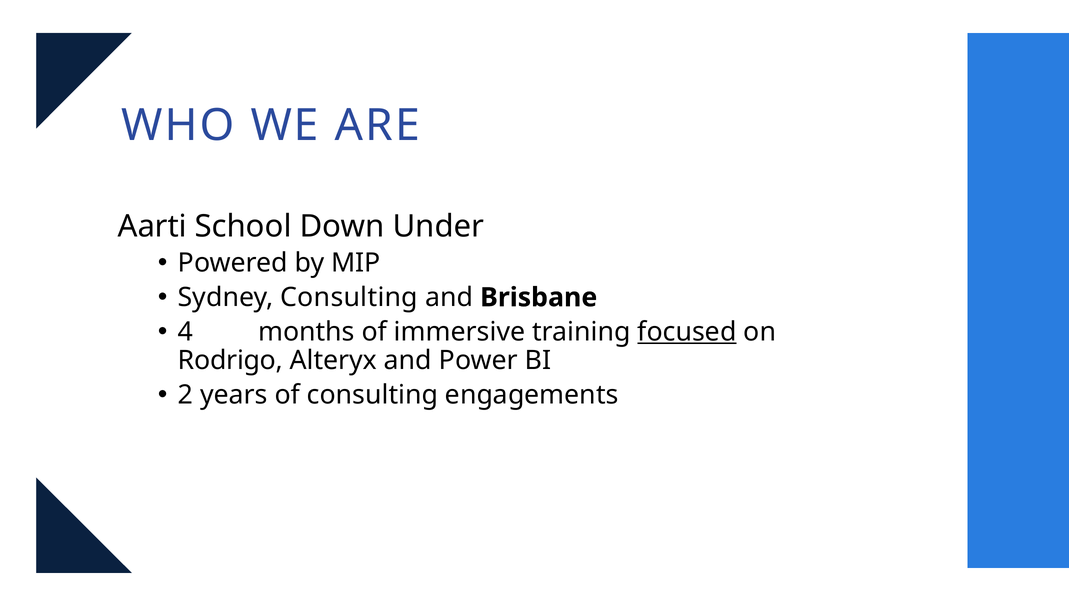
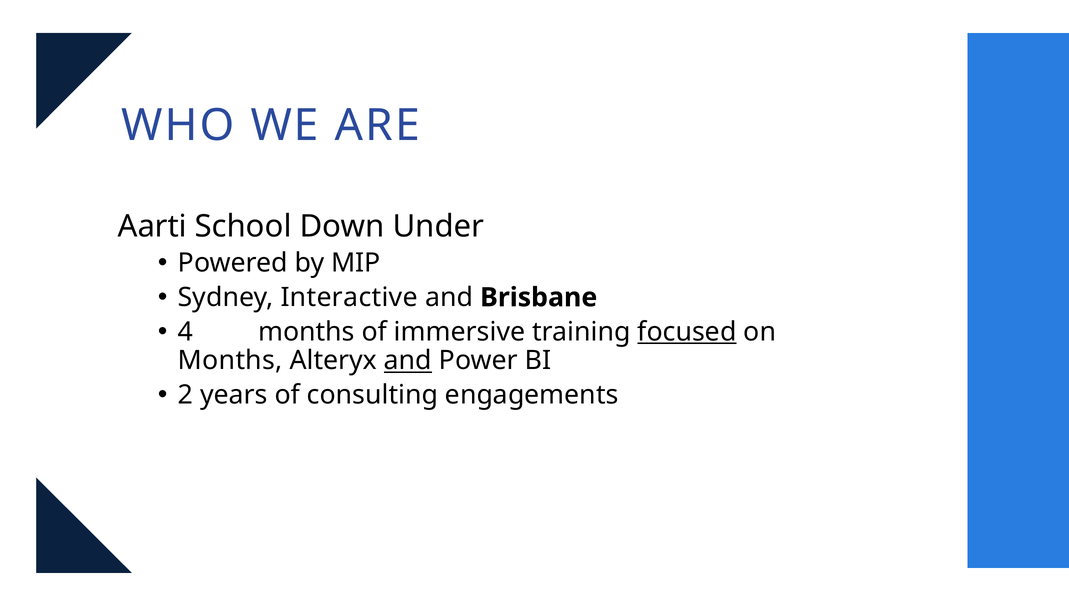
Sydney Consulting: Consulting -> Interactive (349, 298)
Rodrigo: Rodrigo -> Months (230, 361)
and underline: none -> present (408, 361)
